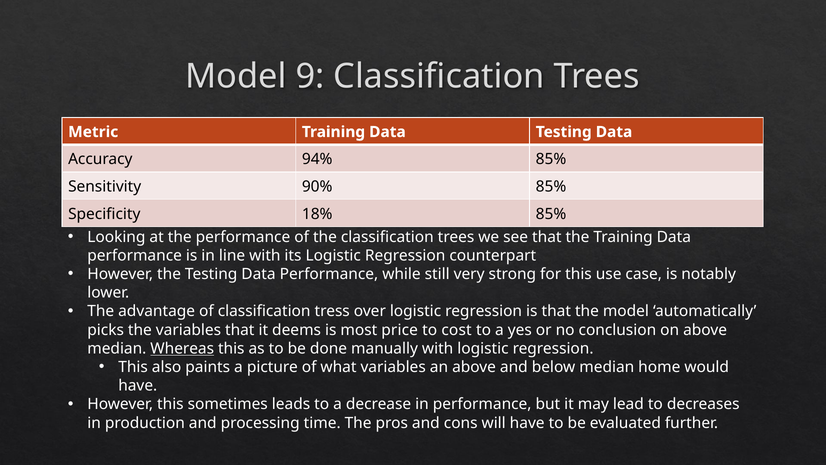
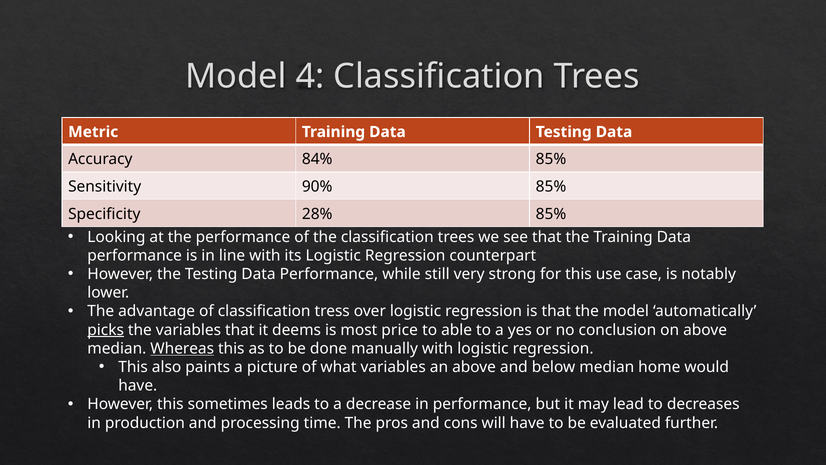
9: 9 -> 4 (310, 77)
94%: 94% -> 84% (317, 159)
18%: 18% -> 28% (317, 214)
picks underline: none -> present (106, 330)
cost: cost -> able (457, 330)
